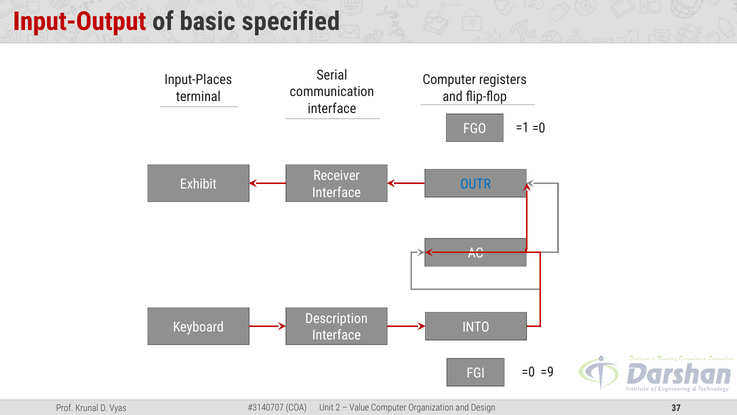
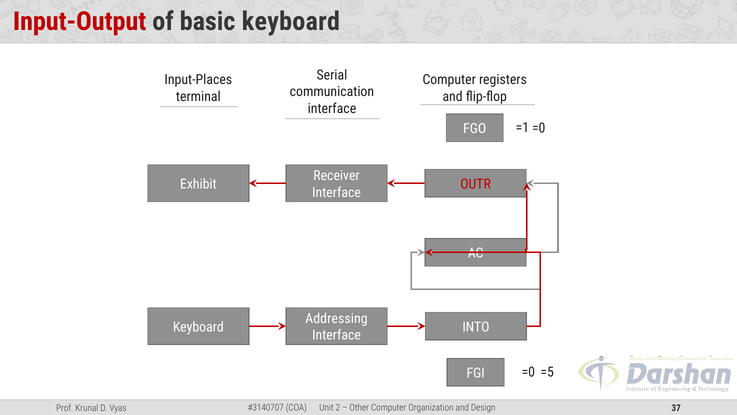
basic specified: specified -> keyboard (291, 21)
OUTR colour: blue -> red (476, 184)
Description: Description -> Addressing (336, 318)
=9: =9 -> =5 (547, 372)
Value: Value -> Other (359, 407)
